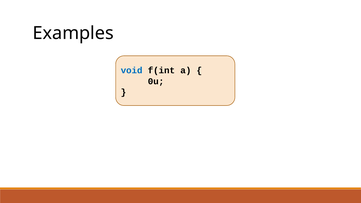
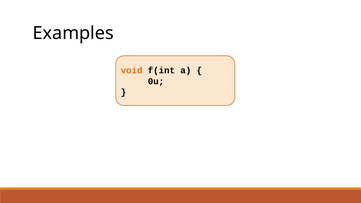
void colour: blue -> orange (132, 70)
